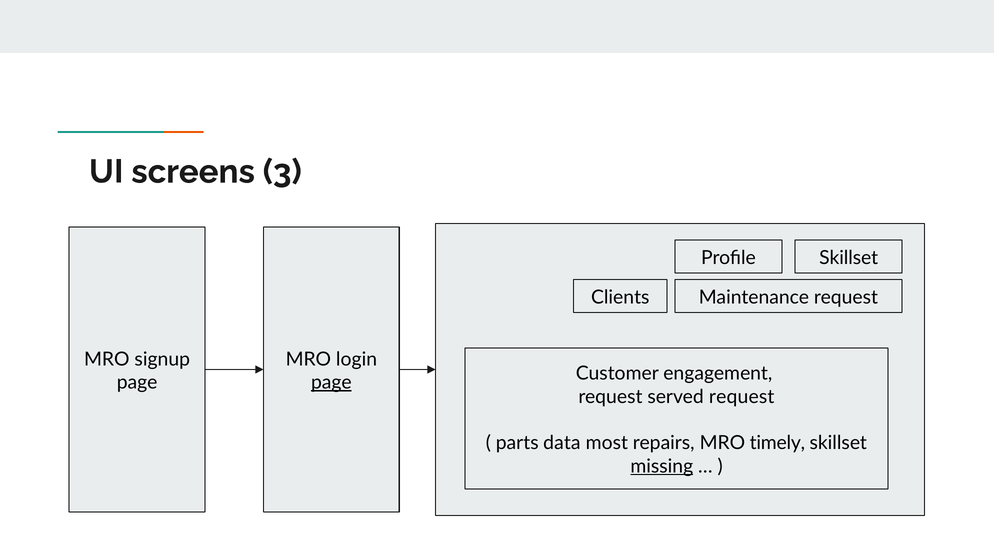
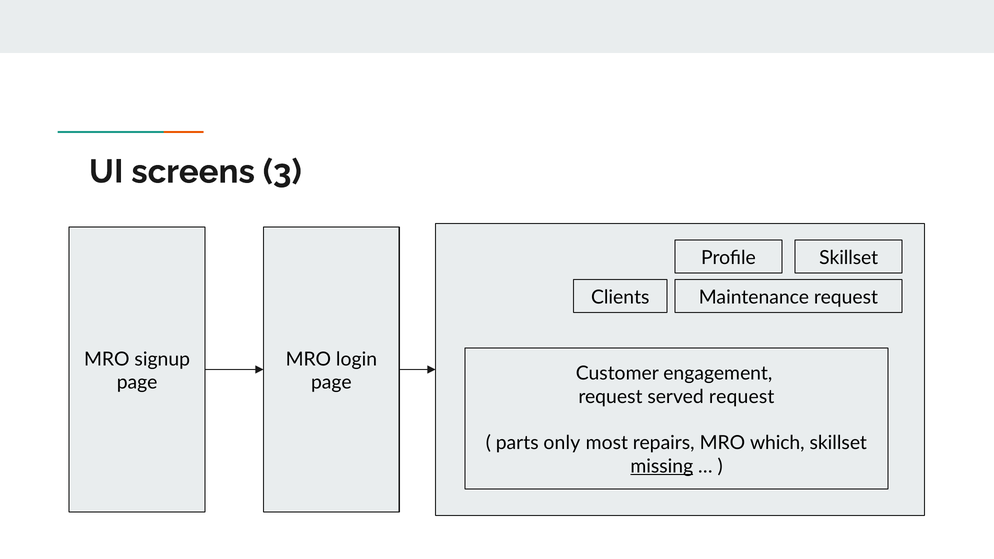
page underline: present -> none (331, 383)
data: data -> only (562, 443)
timely: timely -> which (777, 443)
